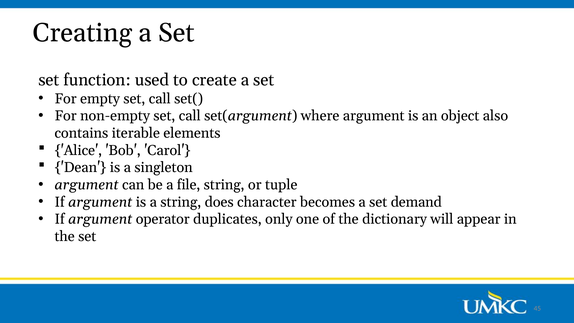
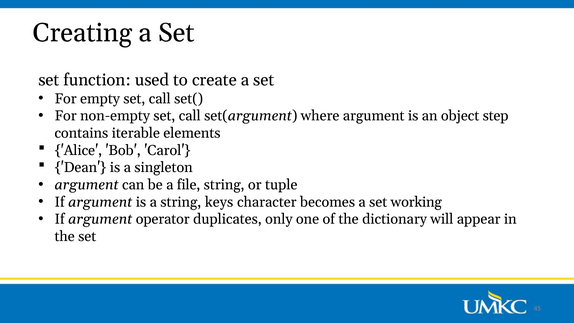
also: also -> step (496, 116)
does: does -> keys (219, 202)
demand: demand -> working (416, 202)
